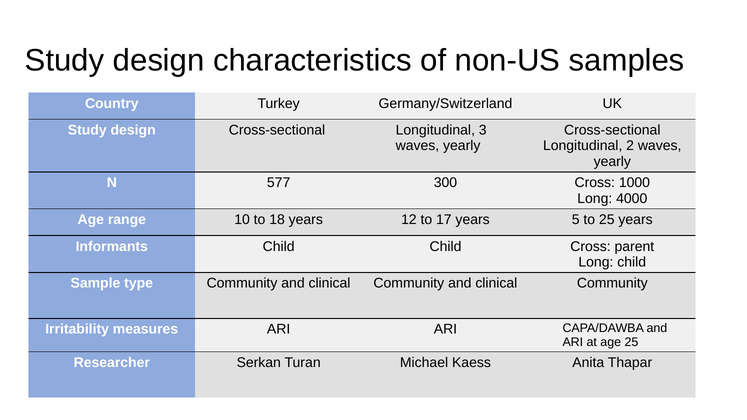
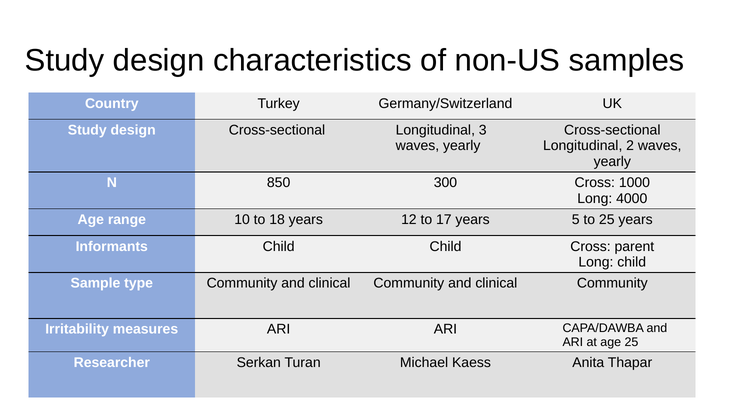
577: 577 -> 850 (279, 183)
